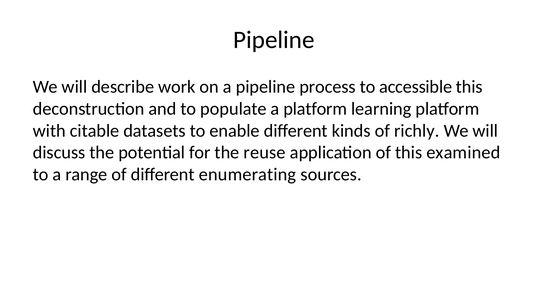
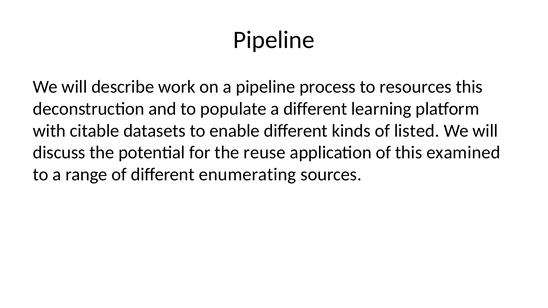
accessible: accessible -> resources (416, 87)
a platform: platform -> different (315, 109)
richly: richly -> listed (417, 131)
